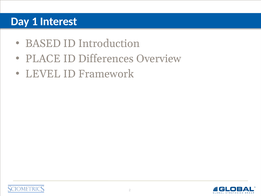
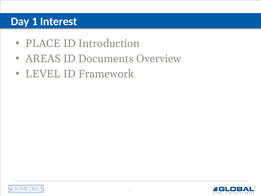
BASED: BASED -> PLACE (43, 43)
PLACE: PLACE -> AREAS (43, 59)
Differences: Differences -> Documents (106, 59)
